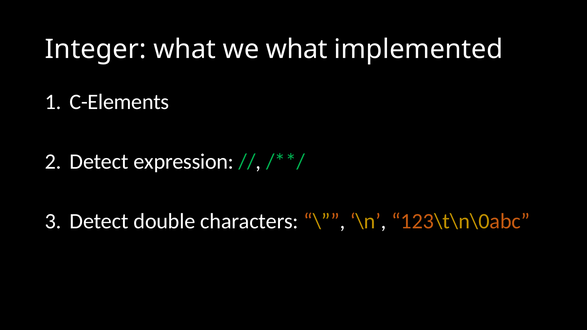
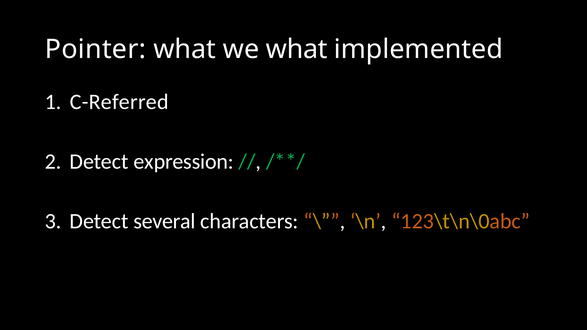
Integer: Integer -> Pointer (95, 49)
C-Elements: C-Elements -> C-Referred (119, 102)
double: double -> several (165, 221)
